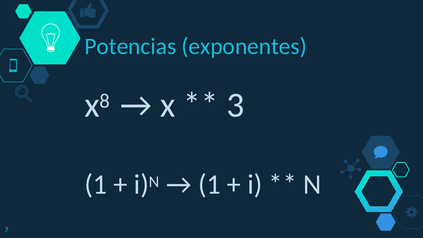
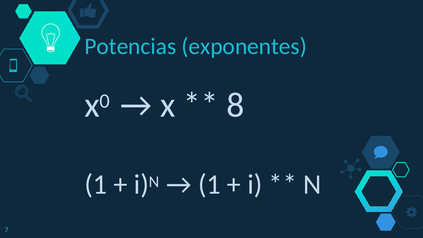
8: 8 -> 0 (105, 101)
3: 3 -> 8 (235, 105)
